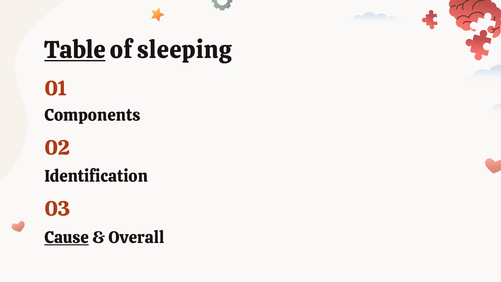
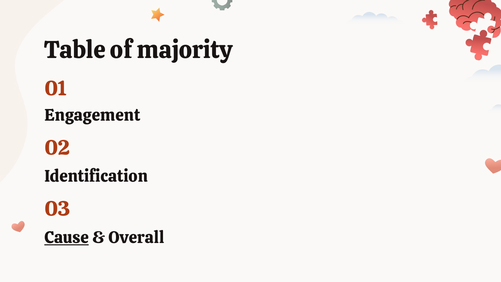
Table underline: present -> none (75, 50)
sleeping: sleeping -> majority (185, 50)
Components: Components -> Engagement (92, 115)
